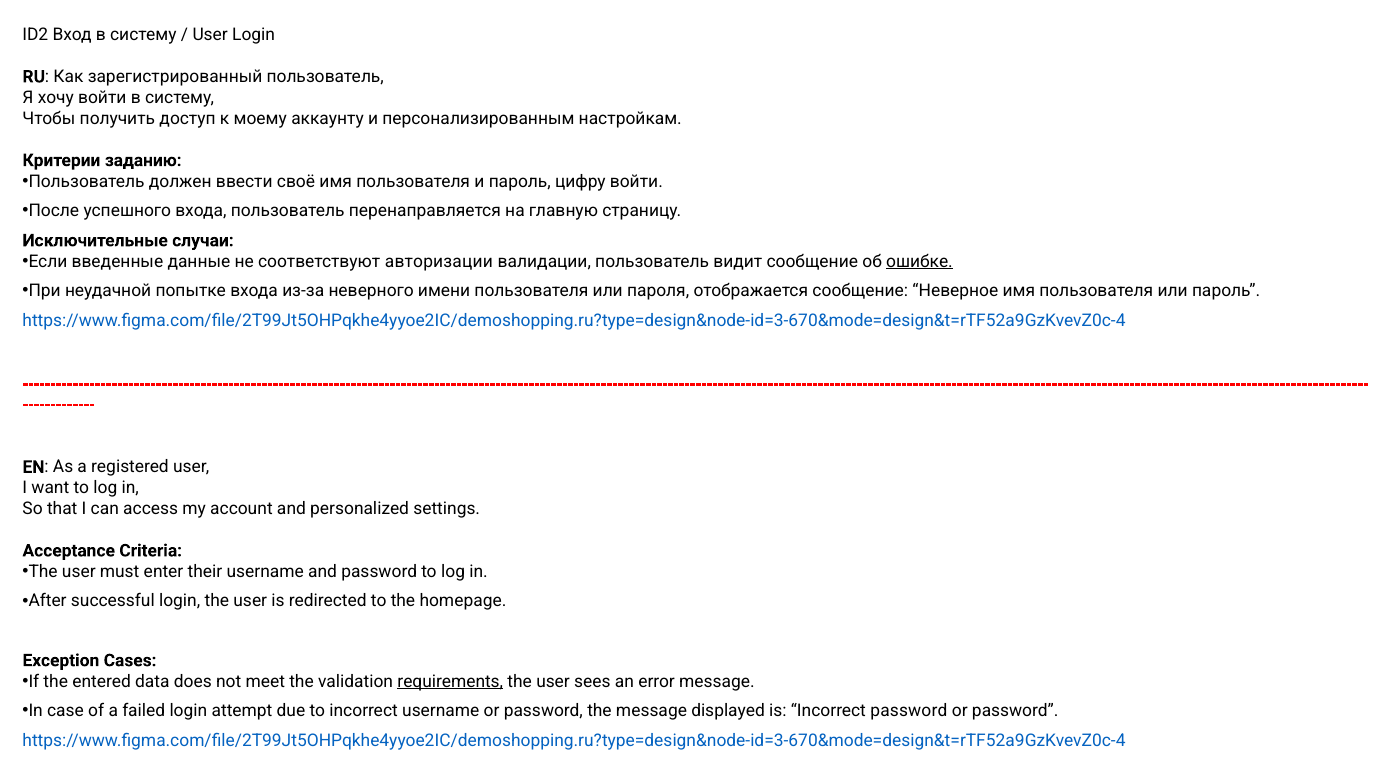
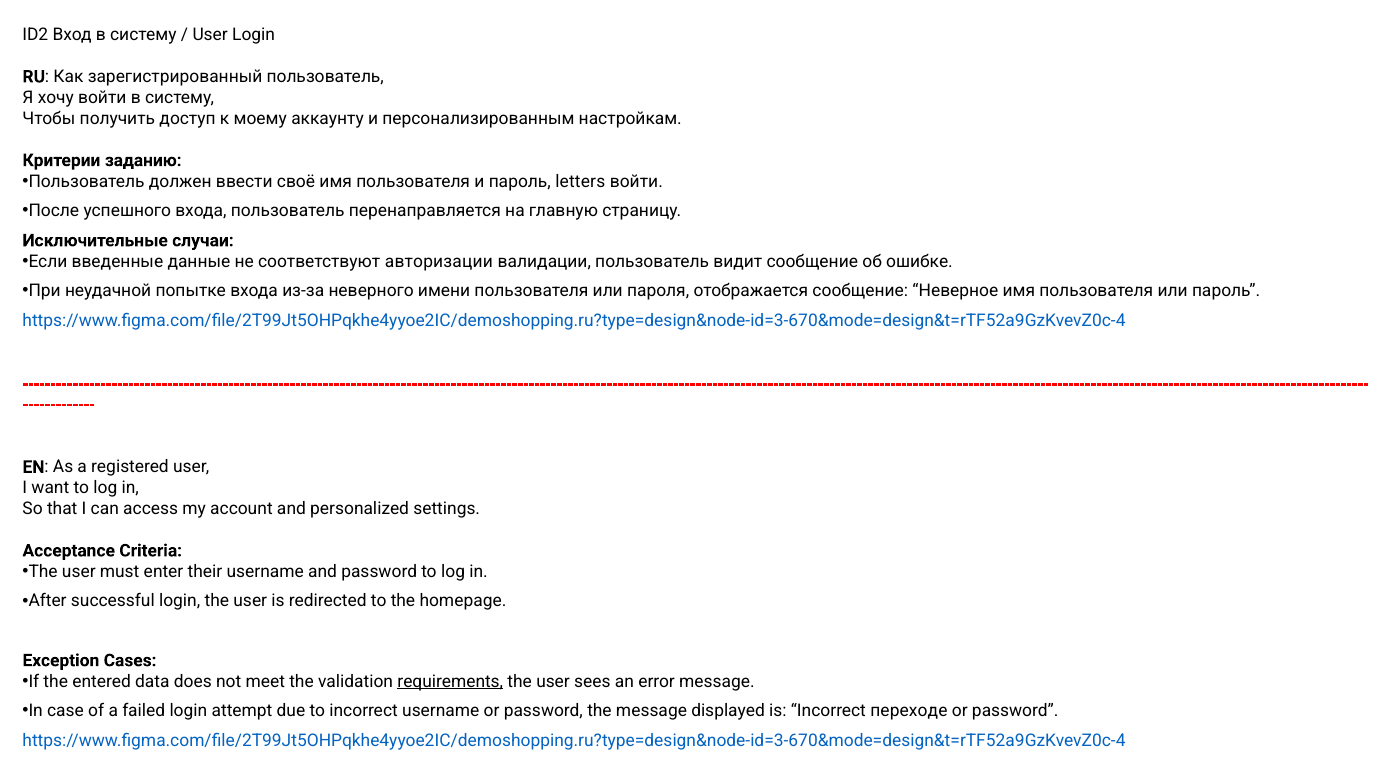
цифру: цифру -> letters (580, 181)
ошибке underline: present -> none (920, 261)
Incorrect password: password -> переходе (909, 711)
